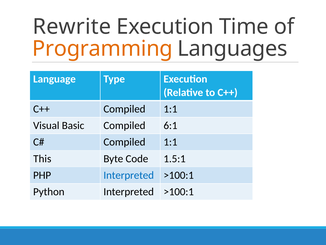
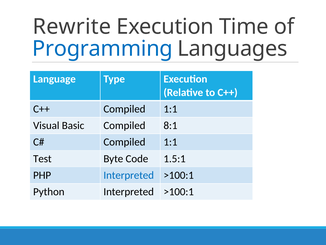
Programming colour: orange -> blue (103, 49)
6:1: 6:1 -> 8:1 (170, 125)
This: This -> Test (42, 158)
